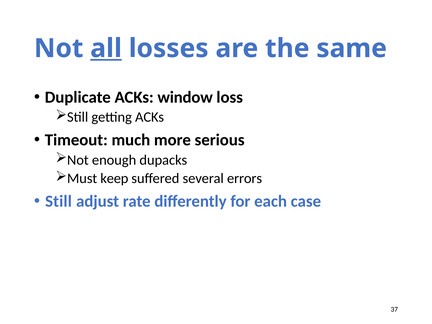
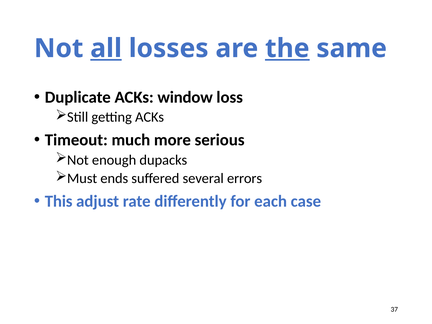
the underline: none -> present (287, 48)
keep: keep -> ends (114, 178)
Still: Still -> This (59, 201)
